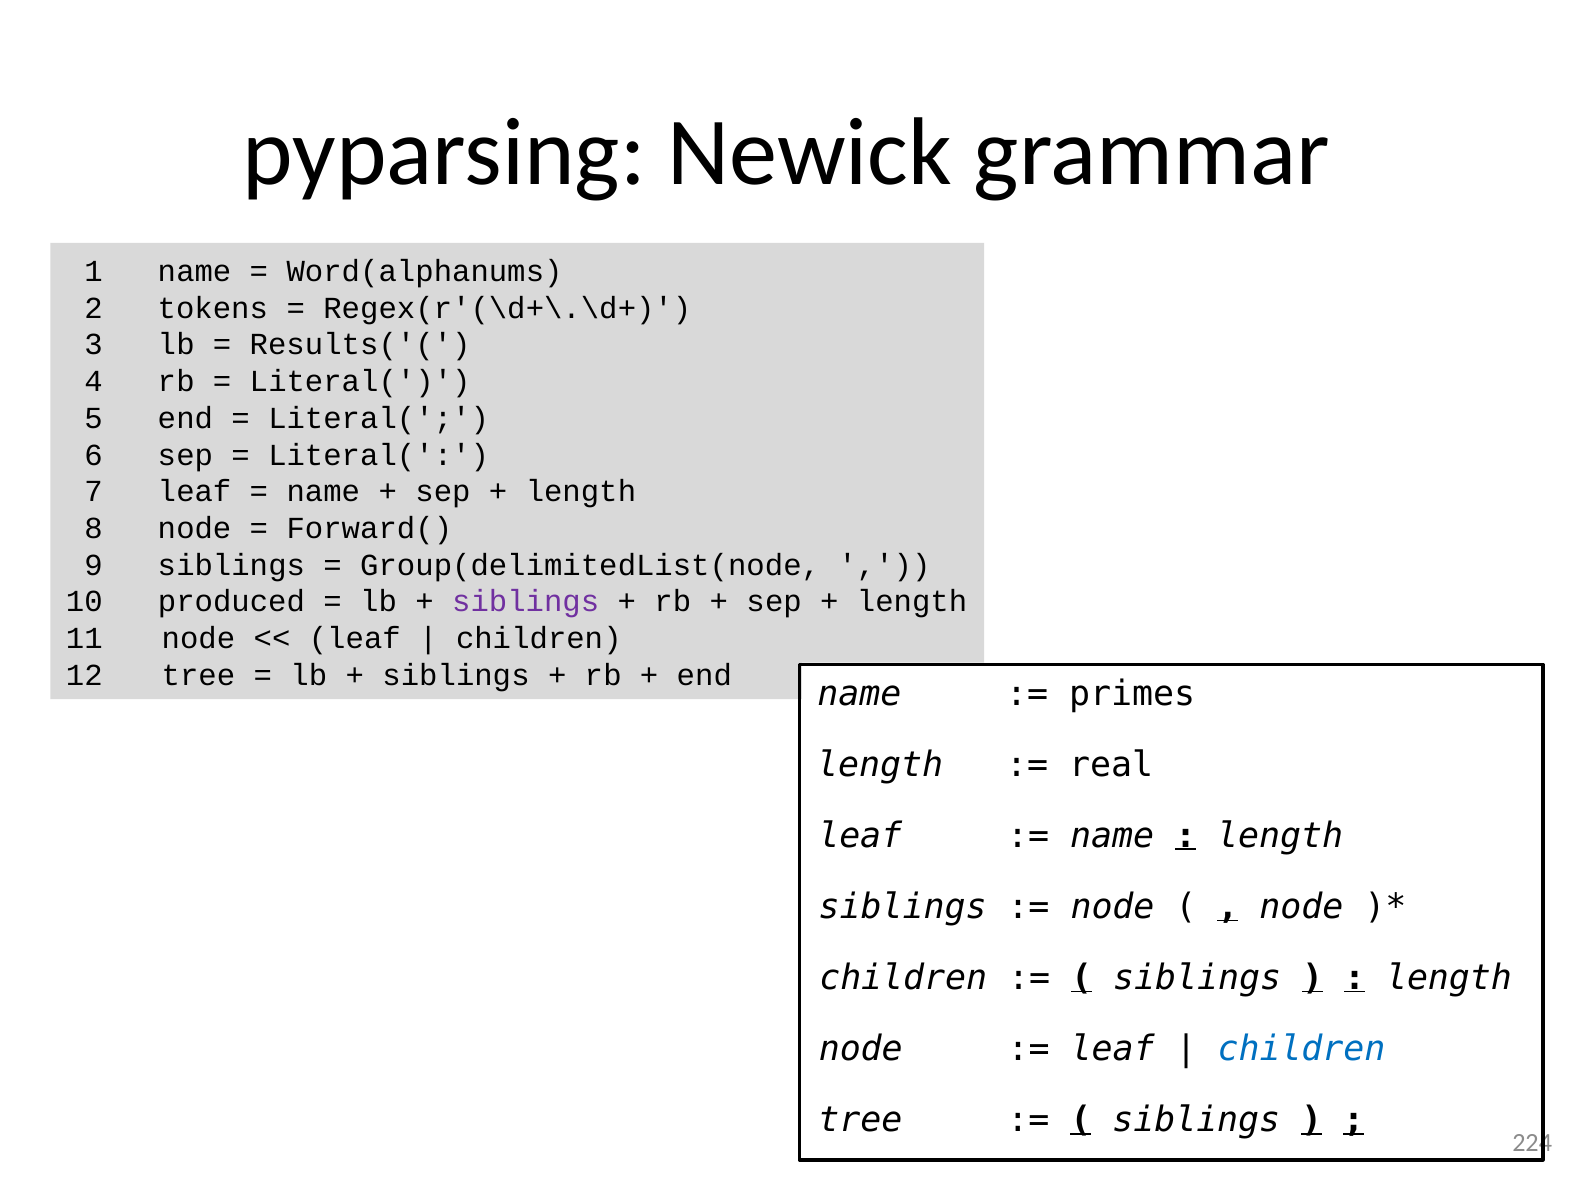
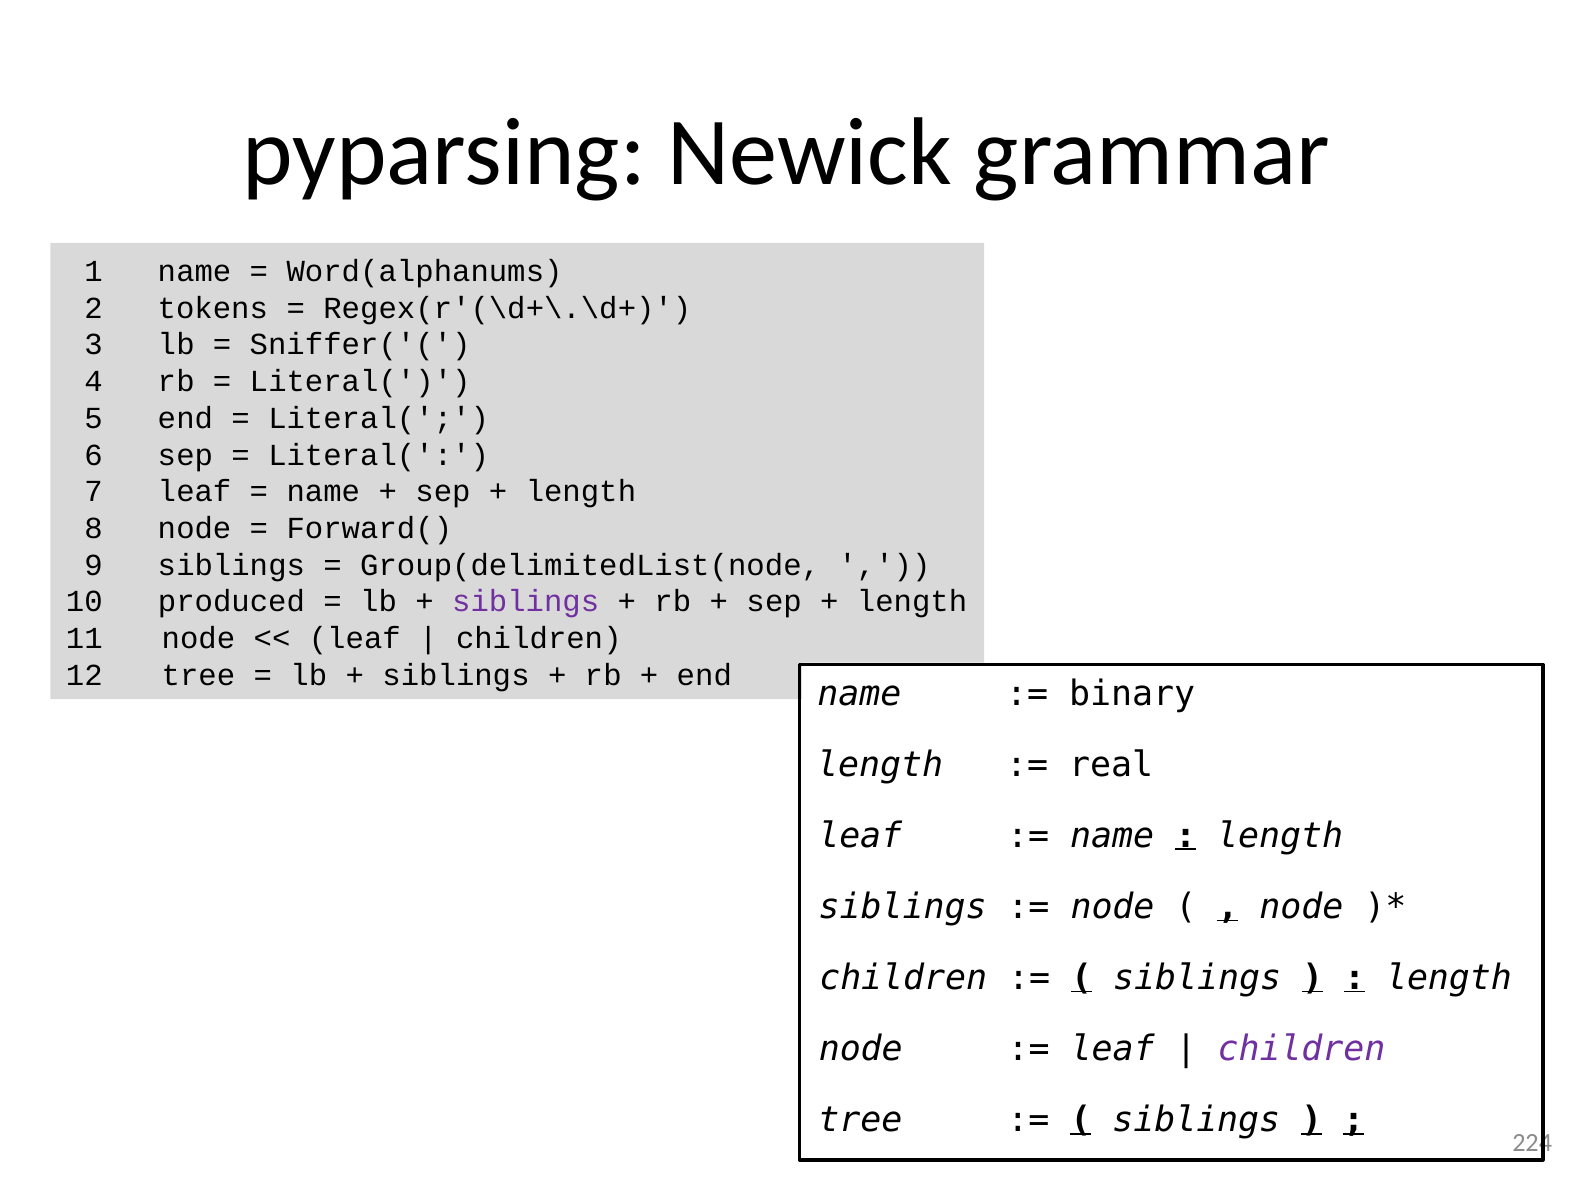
Results('(: Results('( -> Sniffer('( (360, 345)
primes: primes -> binary (1132, 694)
children colour: blue -> purple (1302, 1050)
